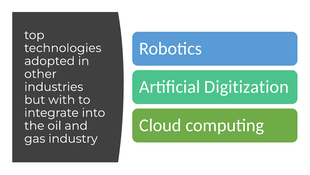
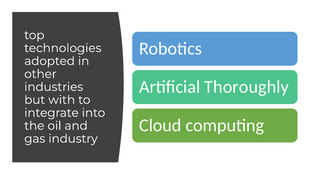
Digitization: Digitization -> Thoroughly (247, 87)
